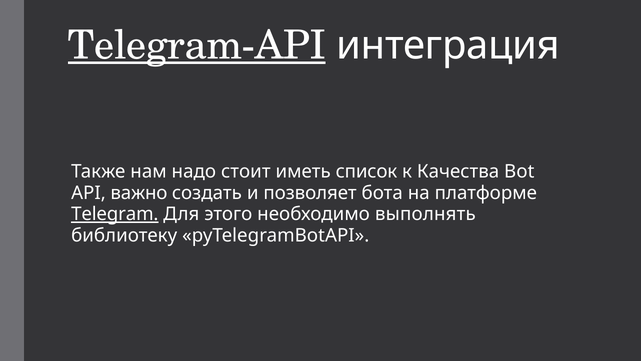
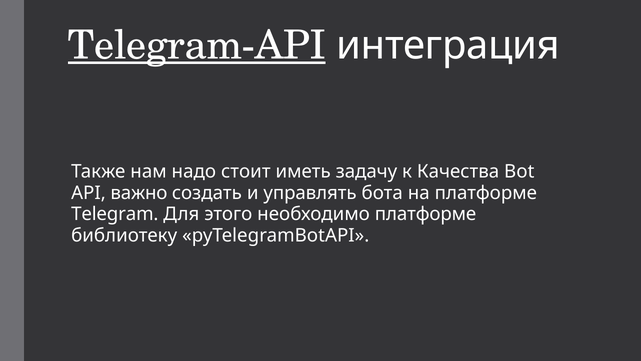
список: список -> задачу (366, 171)
позволяет: позволяет -> управлять (310, 193)
Telegram underline: present -> none (115, 214)
необходимо выполнять: выполнять -> платформе (426, 214)
